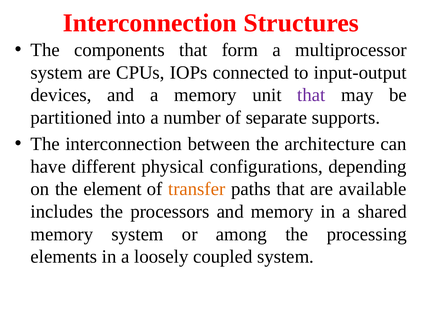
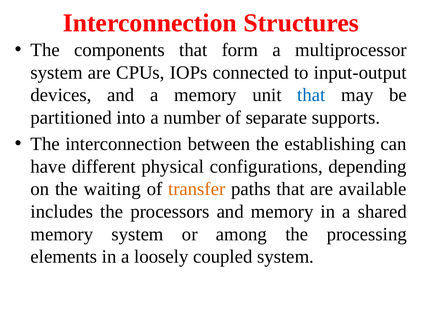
that colour: purple -> blue (311, 95)
architecture: architecture -> establishing (330, 144)
element: element -> waiting (112, 189)
